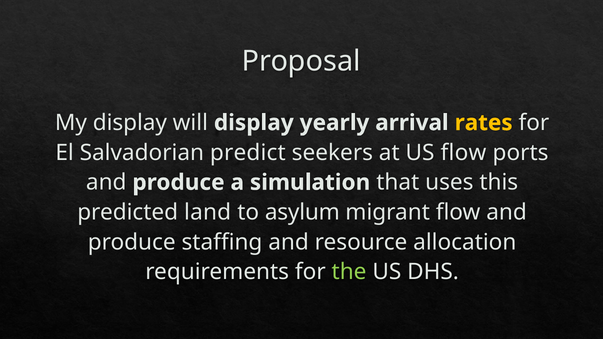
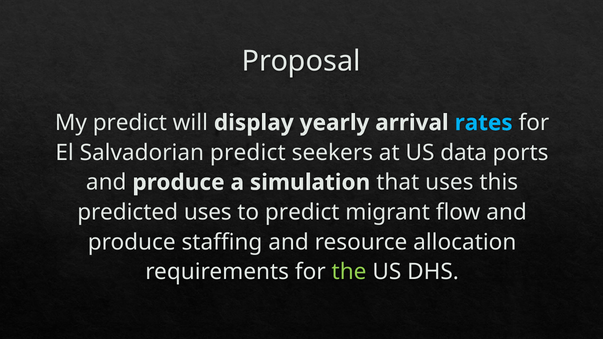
My display: display -> predict (130, 123)
rates colour: yellow -> light blue (484, 123)
US flow: flow -> data (464, 153)
predicted land: land -> uses (208, 212)
to asylum: asylum -> predict (302, 212)
